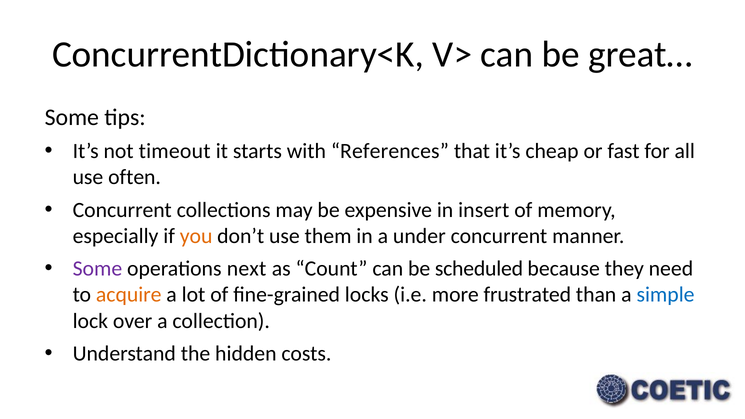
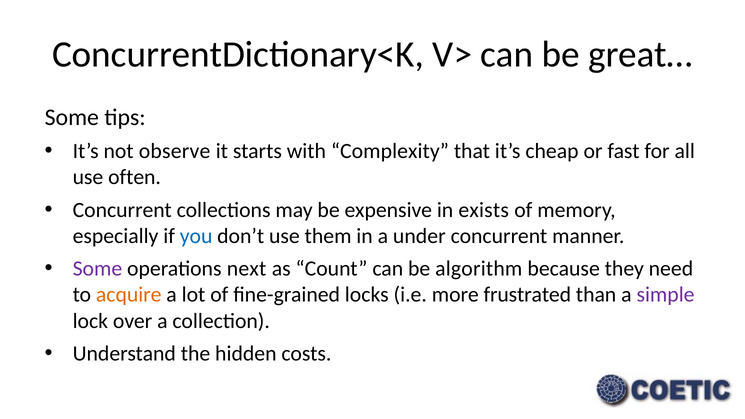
timeout: timeout -> observe (175, 151)
References: References -> Complexity (390, 151)
insert: insert -> exists (484, 210)
you colour: orange -> blue (196, 236)
scheduled: scheduled -> algorithm (479, 269)
simple colour: blue -> purple (666, 295)
